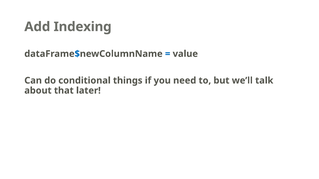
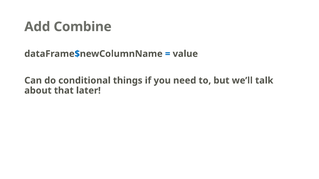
Indexing: Indexing -> Combine (83, 27)
